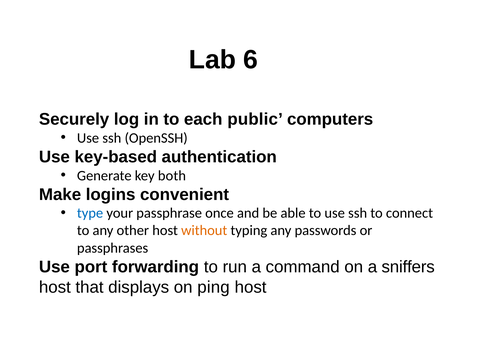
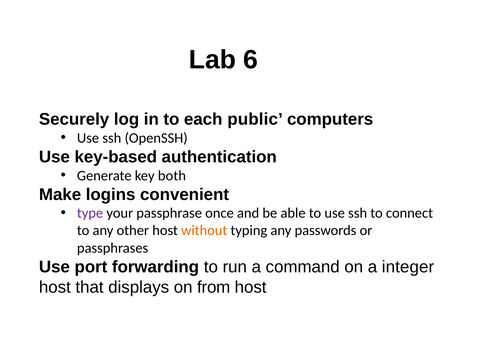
type colour: blue -> purple (90, 213)
sniffers: sniffers -> integer (408, 267)
ping: ping -> from (214, 287)
